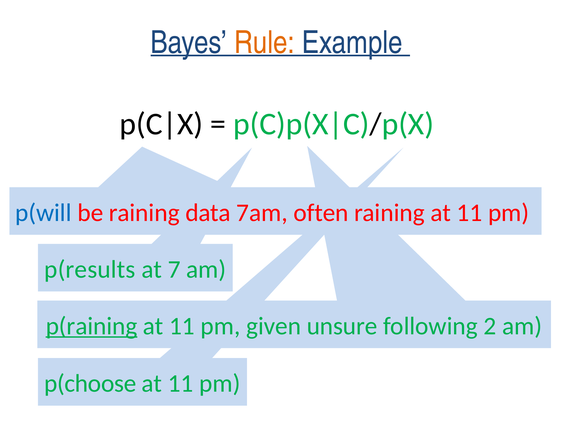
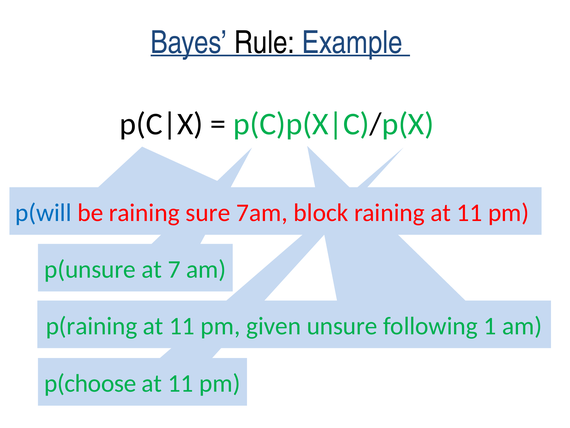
Rule colour: orange -> black (264, 43)
data: data -> sure (208, 213)
often: often -> block (321, 213)
p(results: p(results -> p(unsure (90, 269)
p(raining underline: present -> none (92, 326)
2: 2 -> 1 (490, 326)
